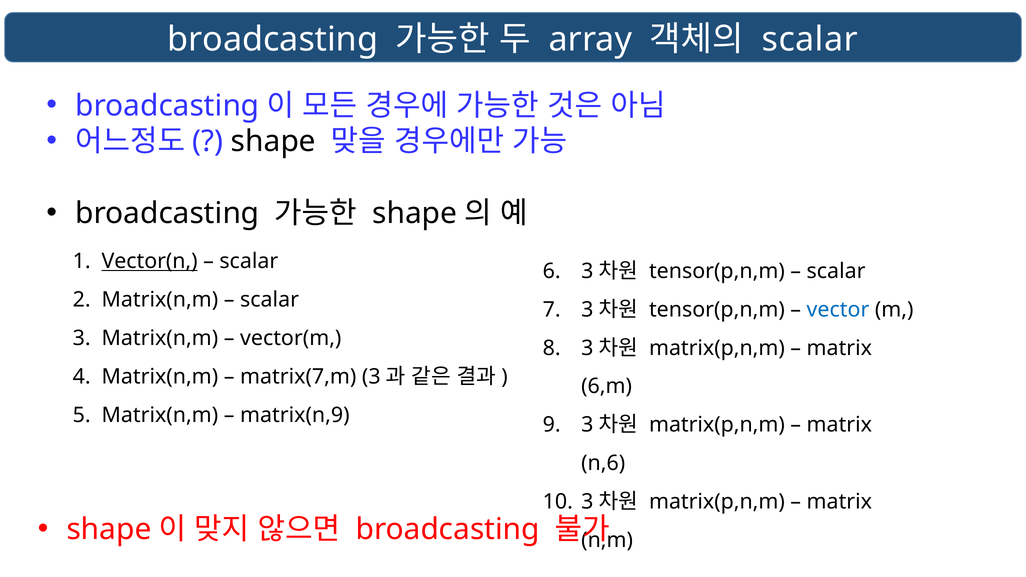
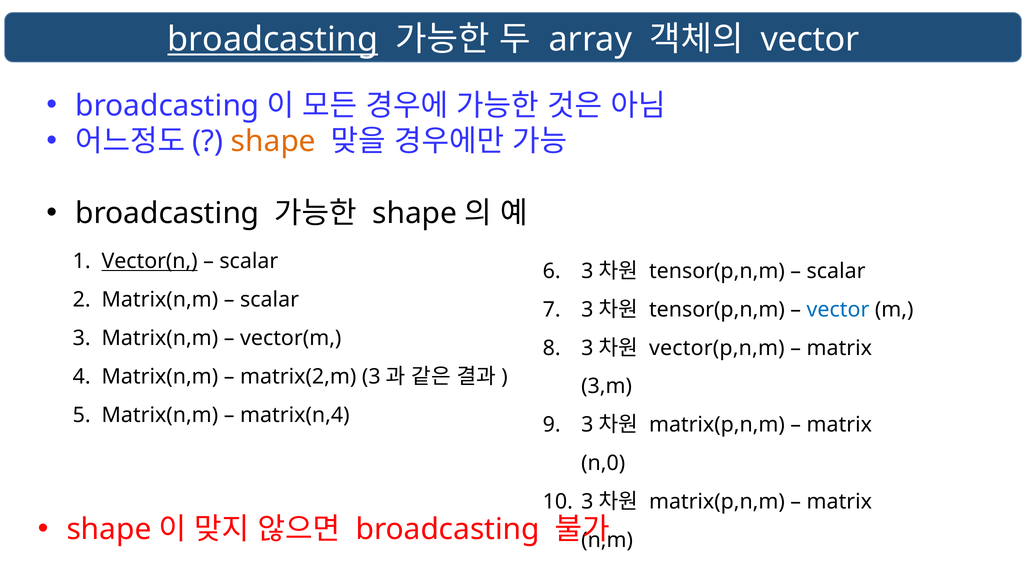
broadcasting underline: none -> present (273, 40)
scalar: scalar -> vector (810, 40)
shape colour: black -> orange (273, 142)
matrix(p,n,m: matrix(p,n,m -> vector(p,n,m (717, 348)
matrix(7,m: matrix(7,m -> matrix(2,m (298, 377)
6,m: 6,m -> 3,m (607, 387)
matrix(n,9: matrix(n,9 -> matrix(n,4 (295, 415)
n,6: n,6 -> n,0 (603, 463)
